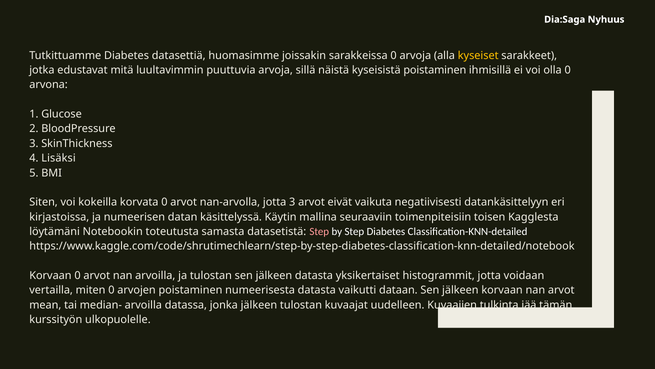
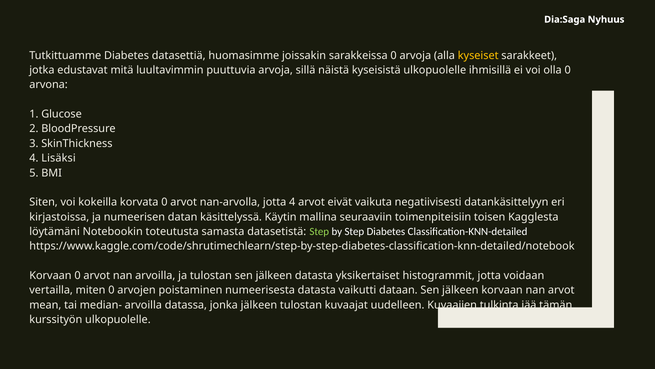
kyseisistä poistaminen: poistaminen -> ulkopuolelle (435, 70)
jotta 3: 3 -> 4 (292, 202)
Step colour: pink -> light green (319, 231)
